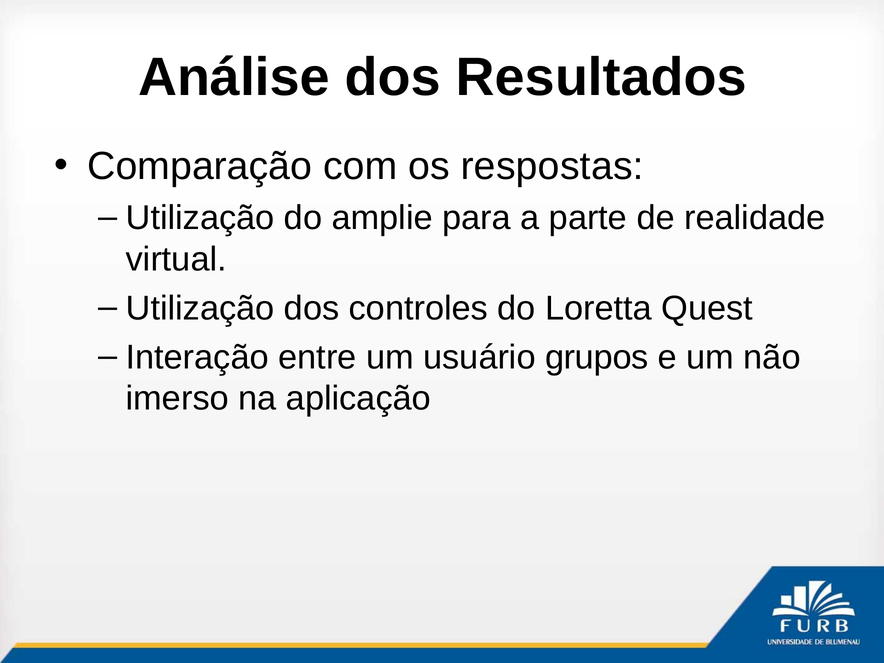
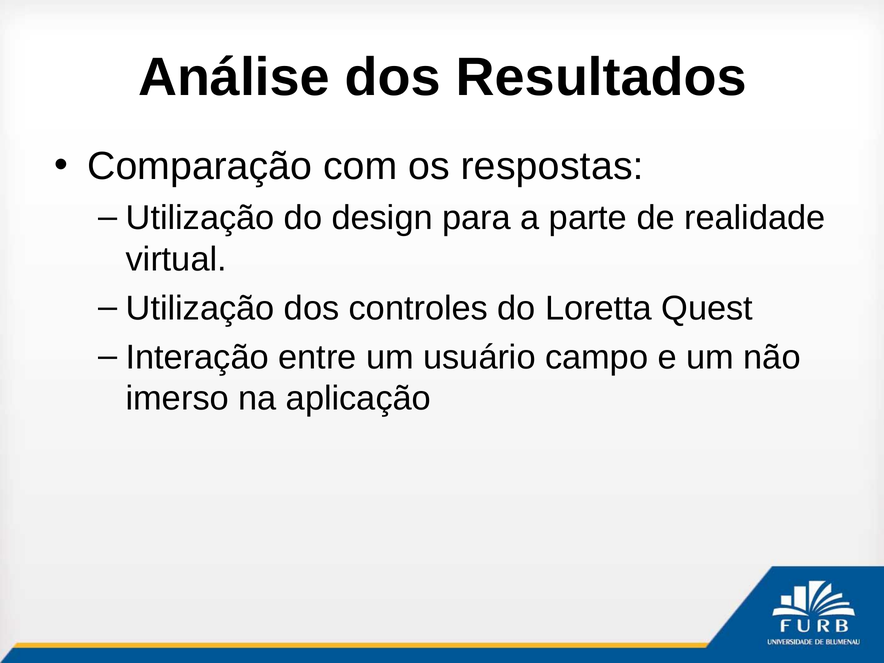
amplie: amplie -> design (382, 218)
grupos: grupos -> campo (597, 357)
